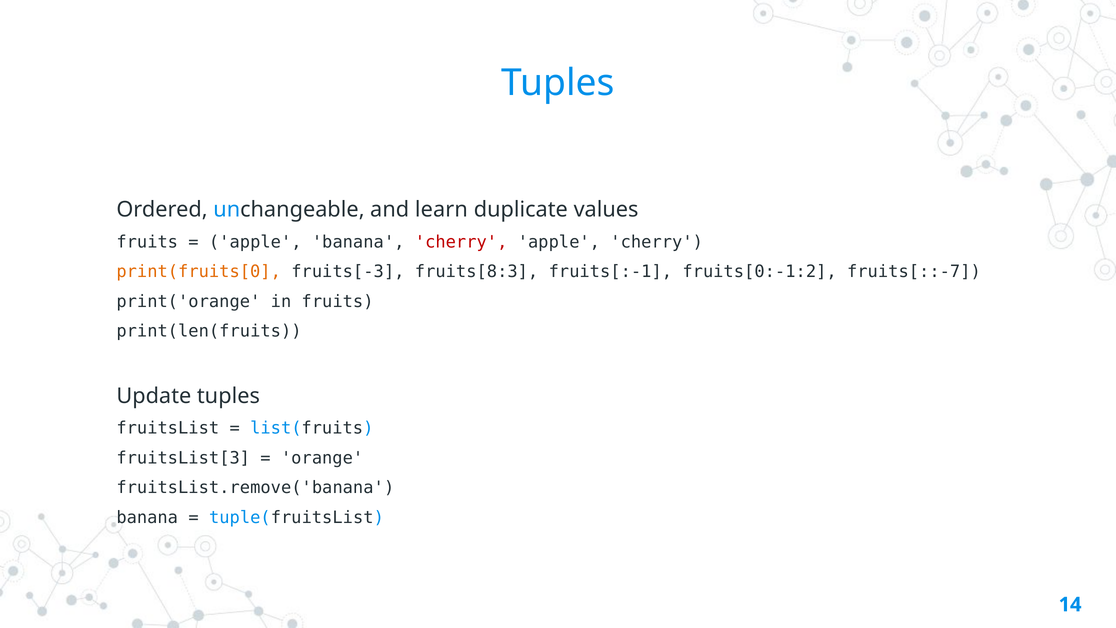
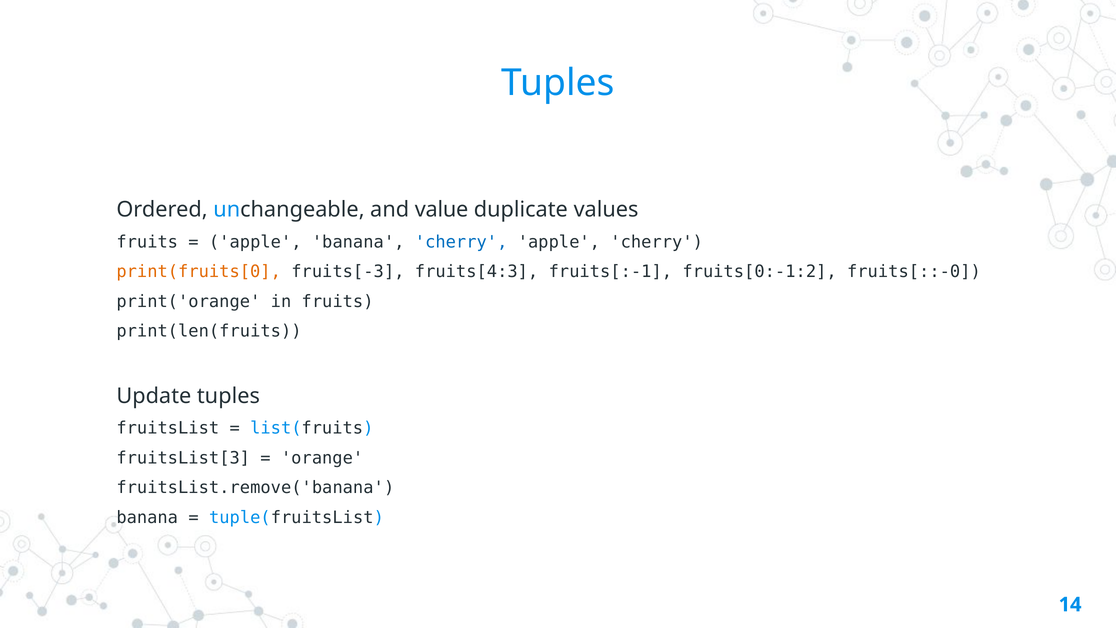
learn: learn -> value (442, 210)
cherry colour: red -> blue (461, 242)
fruits[8:3: fruits[8:3 -> fruits[4:3 (477, 272)
fruits[::-7: fruits[::-7 -> fruits[::-0 (914, 272)
